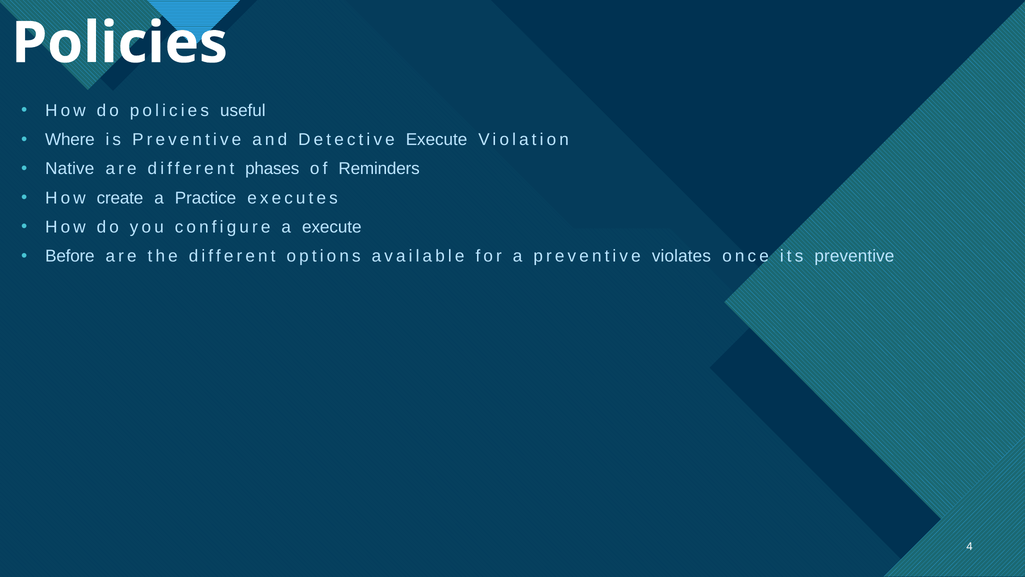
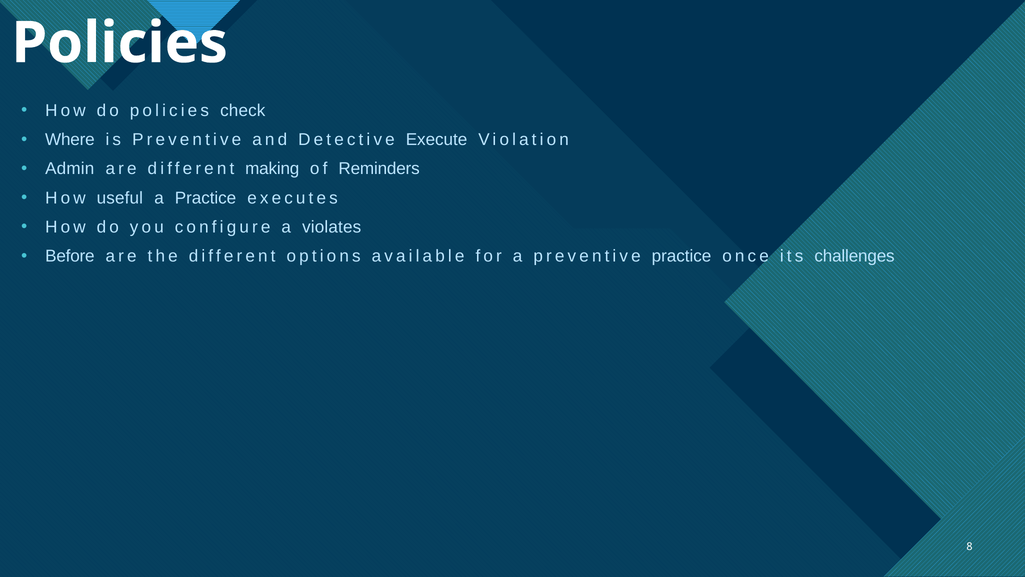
useful: useful -> check (243, 110)
Native: Native -> Admin (70, 169)
phases: phases -> making (272, 169)
create: create -> useful (120, 198)
a execute: execute -> violates (332, 227)
preventive violates: violates -> practice (681, 256)
its preventive: preventive -> challenges (855, 256)
4: 4 -> 8 (969, 546)
